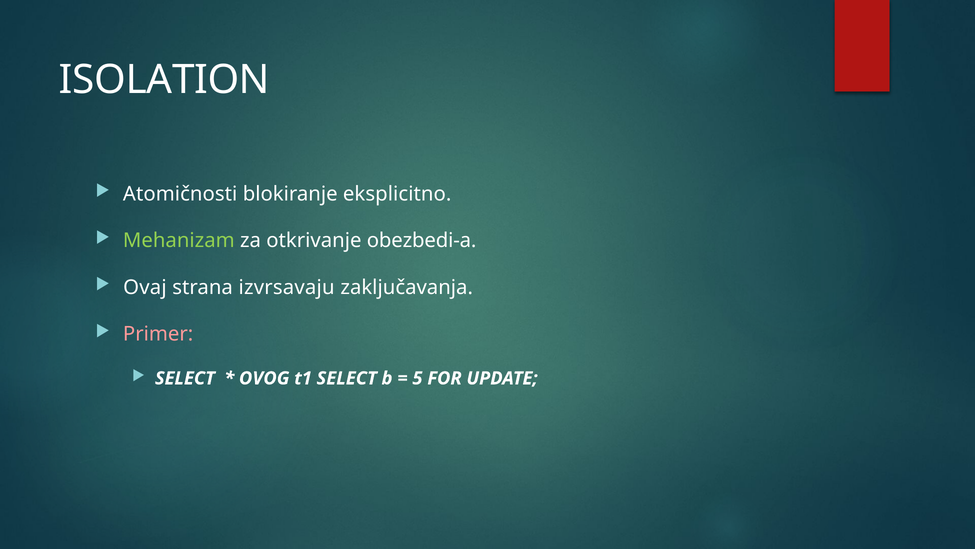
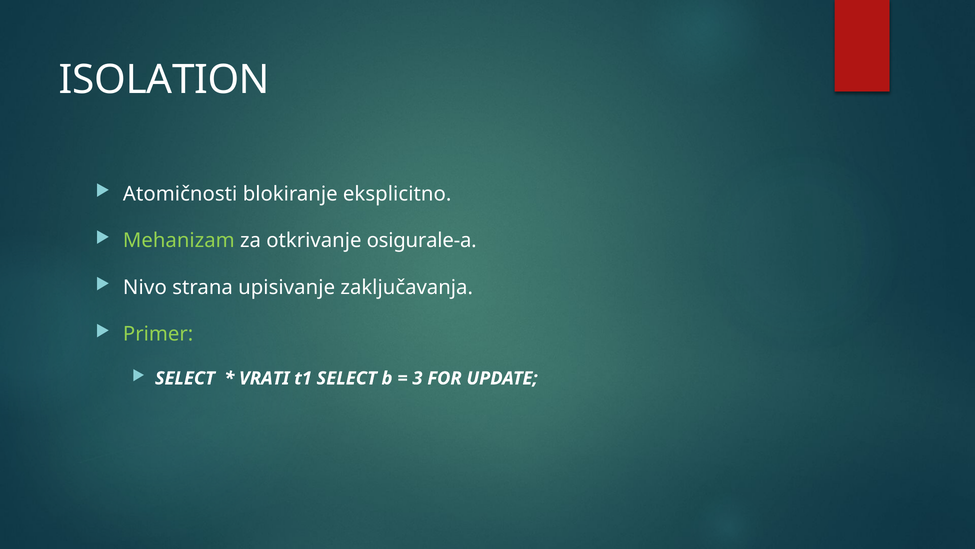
obezbedi-a: obezbedi-a -> osigurale-a (422, 240)
Ovaj: Ovaj -> Nivo (145, 287)
izvrsavaju: izvrsavaju -> upisivanje (287, 287)
Primer colour: pink -> light green (158, 334)
OVOG: OVOG -> VRATI (264, 378)
5: 5 -> 3 (417, 378)
